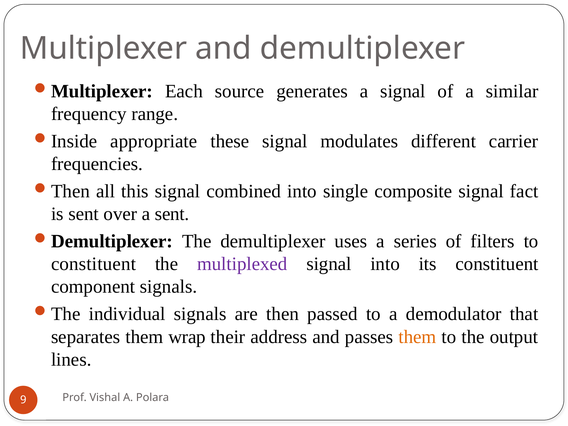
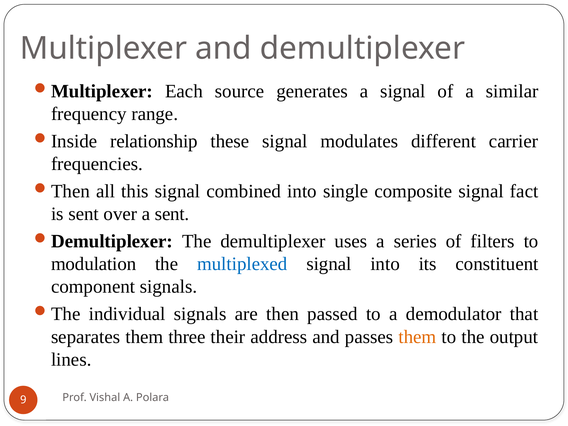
appropriate: appropriate -> relationship (154, 141)
constituent: constituent -> modulation (94, 264)
multiplexed colour: purple -> blue (242, 264)
wrap: wrap -> three (187, 337)
